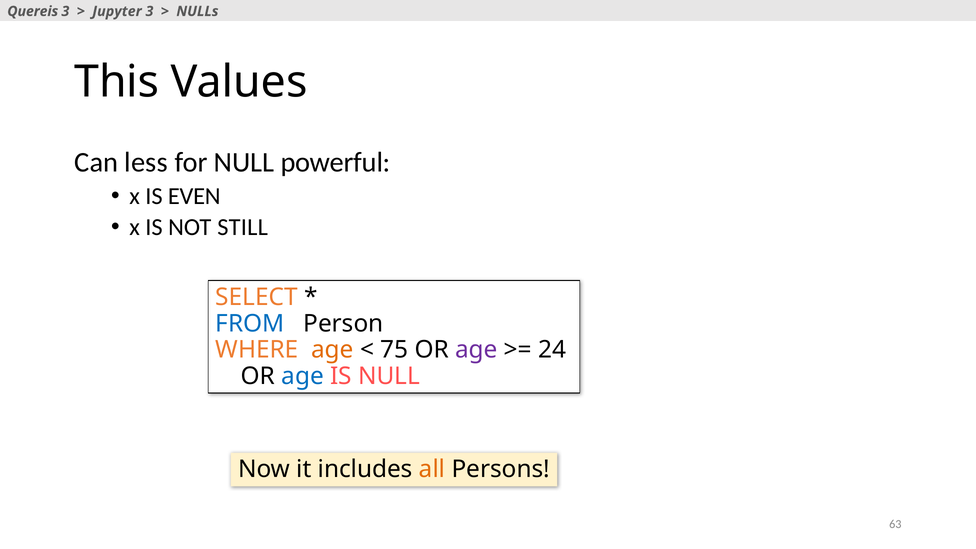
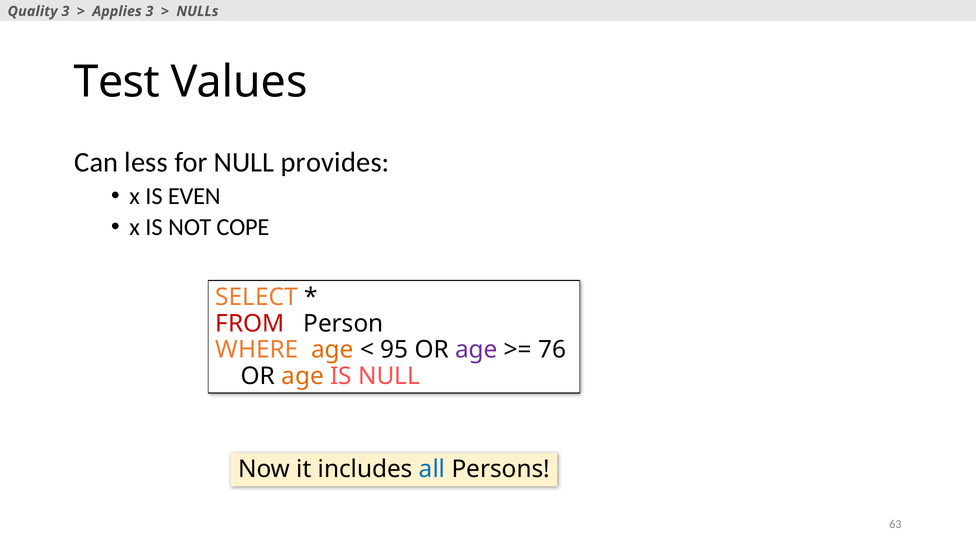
Quereis: Quereis -> Quality (33, 11)
Jupyter: Jupyter -> Applies (117, 11)
This: This -> Test (117, 82)
powerful: powerful -> provides (335, 162)
STILL: STILL -> COPE (243, 227)
FROM colour: blue -> red (250, 324)
75: 75 -> 95 (394, 350)
24: 24 -> 76 (552, 350)
age colour: blue -> orange (303, 376)
all colour: orange -> blue (432, 469)
